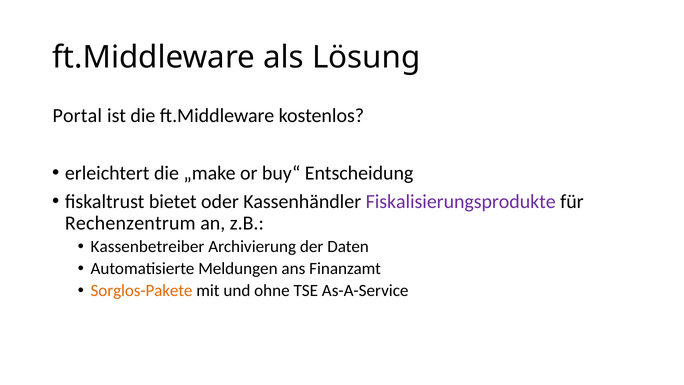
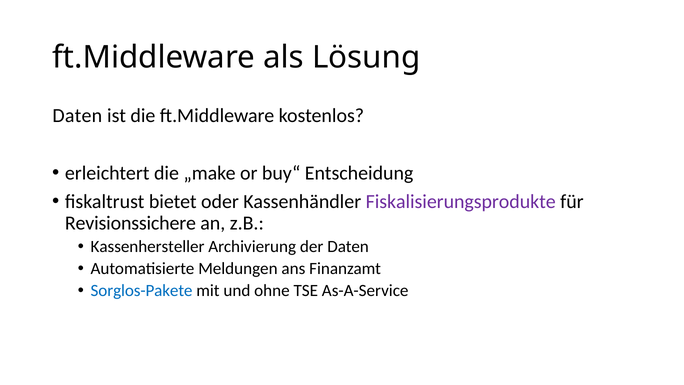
Portal: Portal -> Daten (77, 116)
Rechenzentrum: Rechenzentrum -> Revisionssichere (130, 223)
Kassenbetreiber: Kassenbetreiber -> Kassenhersteller (148, 247)
Sorglos-Pakete colour: orange -> blue (142, 291)
